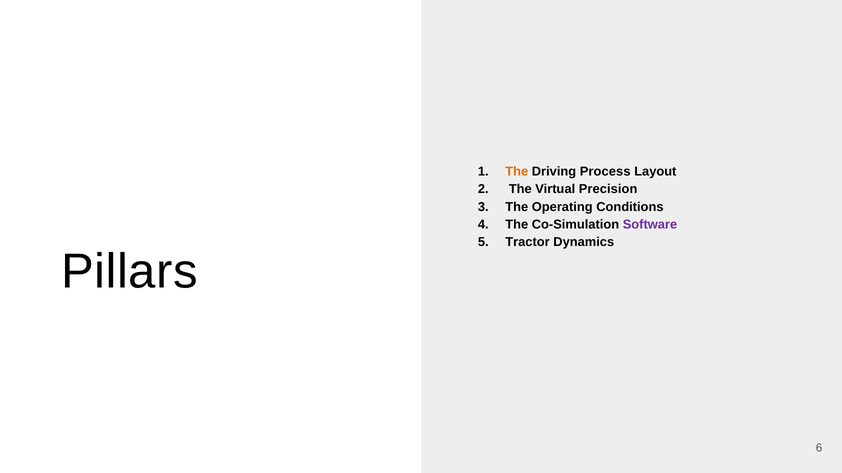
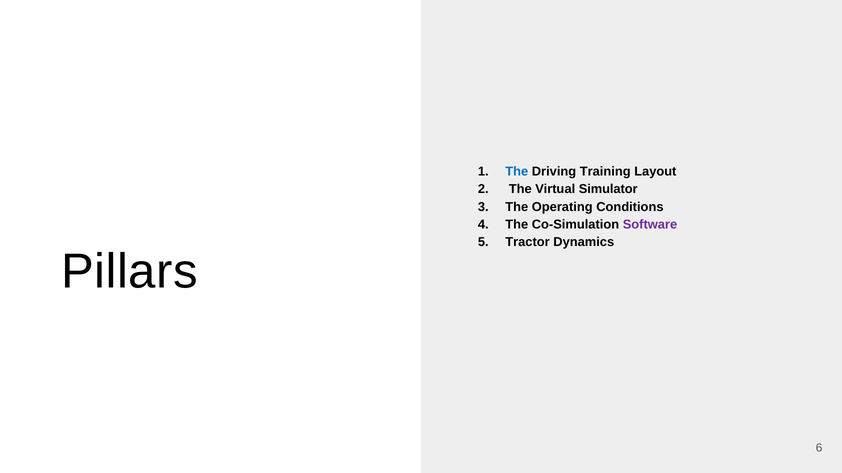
The colour: orange -> blue (517, 172)
Process: Process -> Training (605, 172)
Precision: Precision -> Simulator (608, 189)
